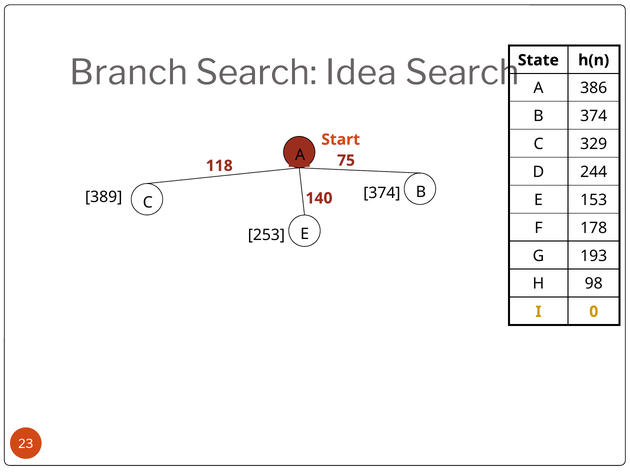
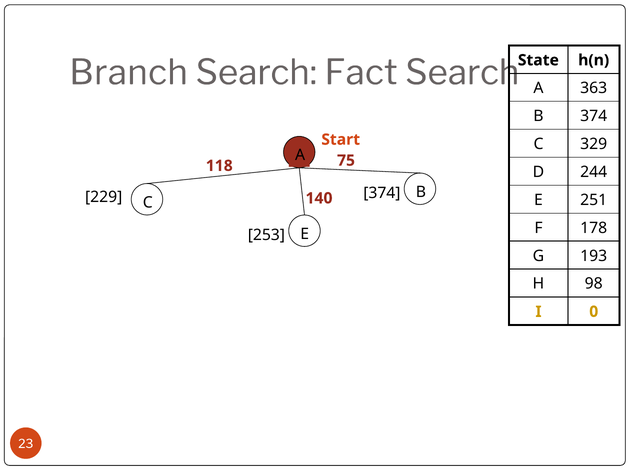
Idea: Idea -> Fact (361, 73)
386: 386 -> 363 (594, 88)
389: 389 -> 229 (104, 197)
153: 153 -> 251 (594, 200)
